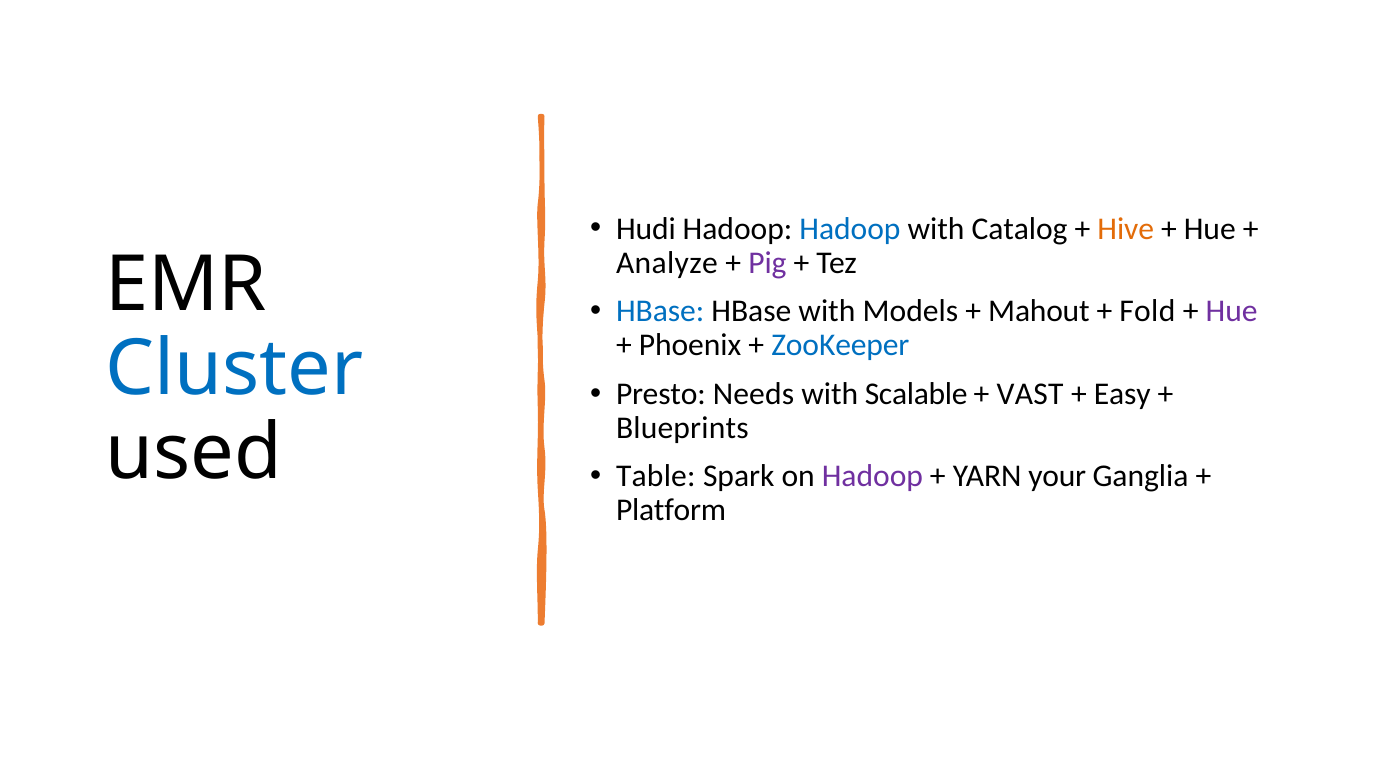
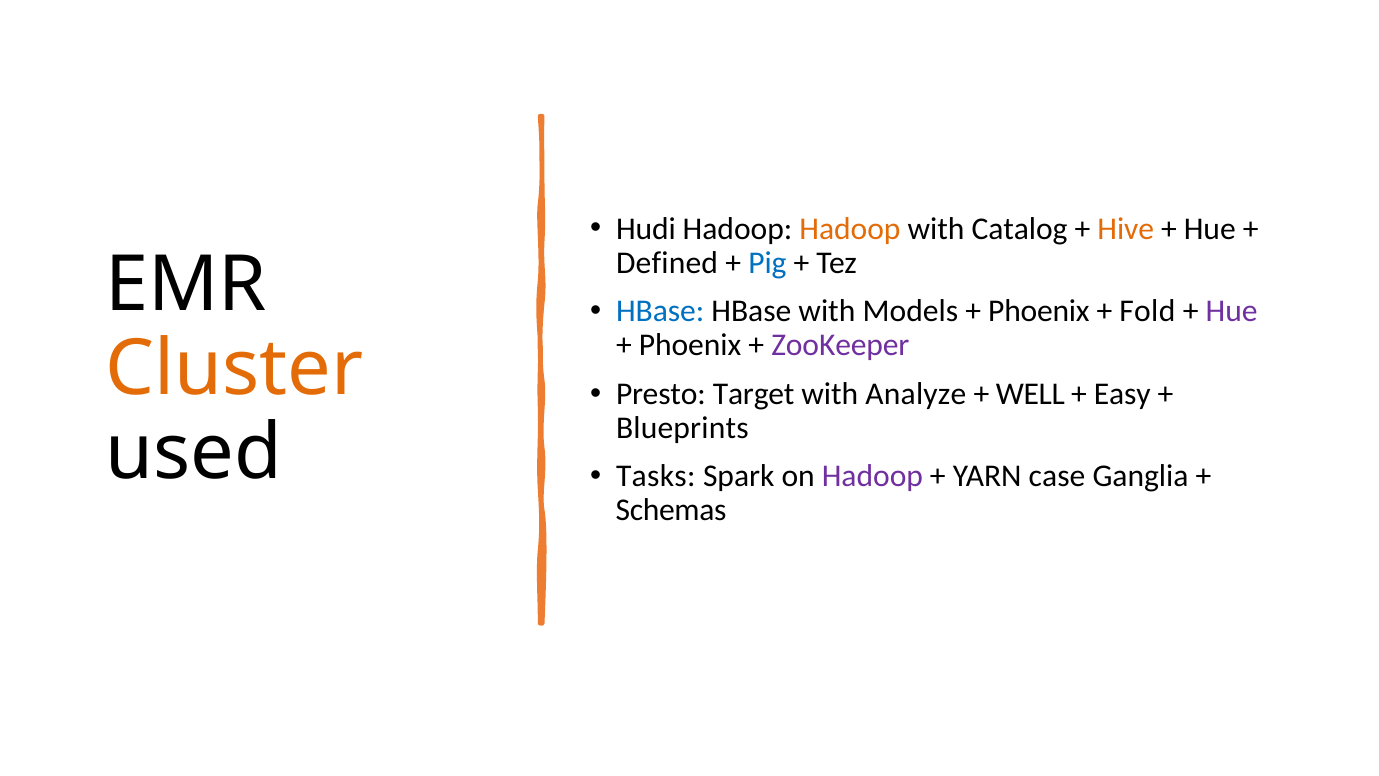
Hadoop colour: blue -> orange (850, 229)
Analyze: Analyze -> Defined (667, 263)
Pig colour: purple -> blue (767, 263)
Mahout: Mahout -> Phoenix (1039, 311)
ZooKeeper colour: blue -> purple (840, 345)
Cluster colour: blue -> orange (234, 369)
Needs: Needs -> Target (754, 394)
Scalable: Scalable -> Analyze (916, 394)
VAST: VAST -> WELL (1030, 394)
Table: Table -> Tasks (656, 476)
your: your -> case (1057, 476)
Platform: Platform -> Schemas (671, 510)
